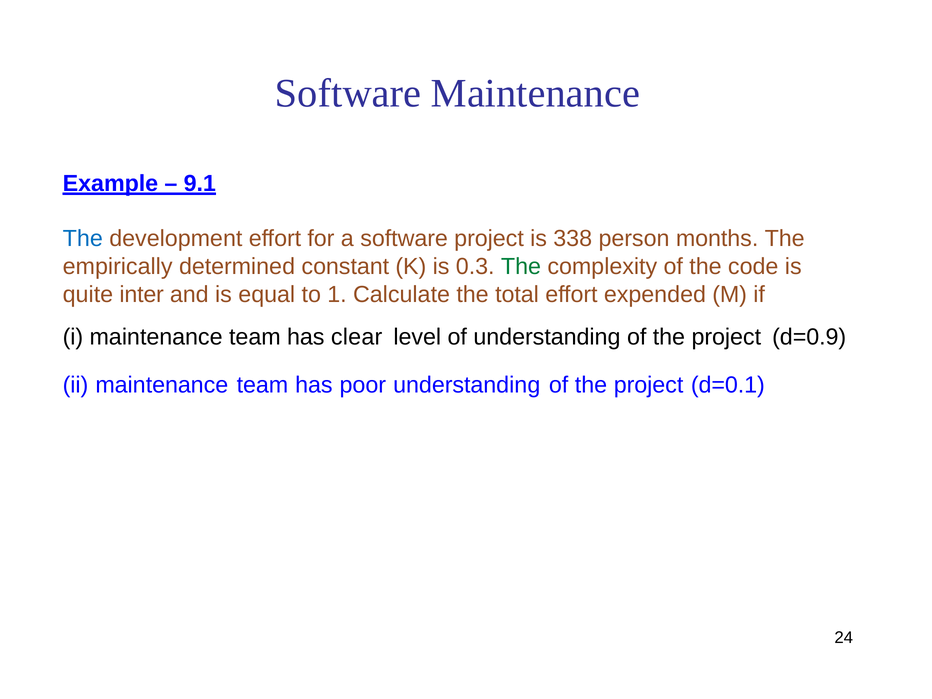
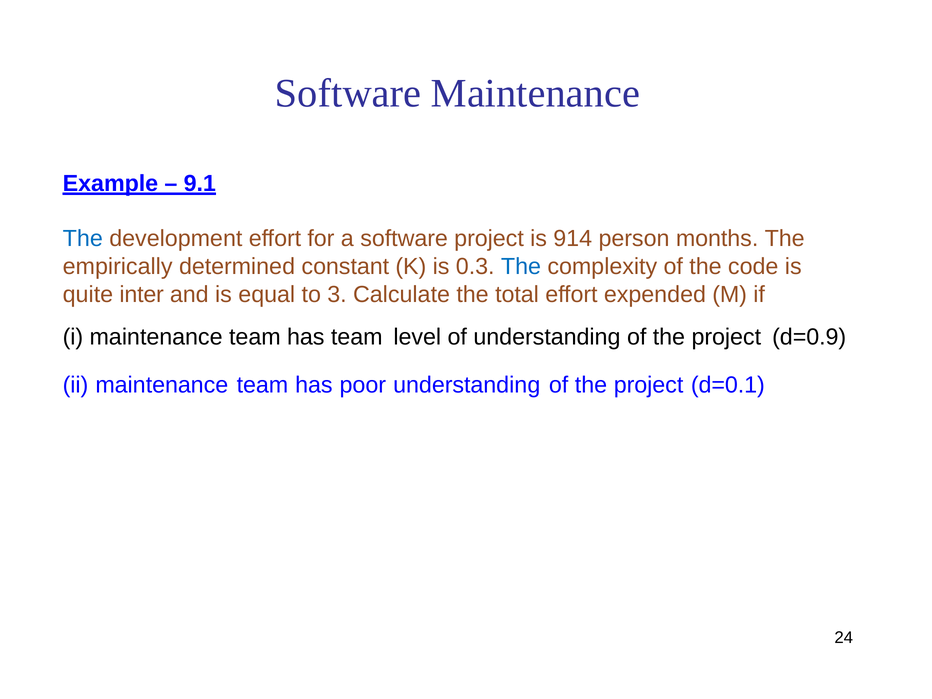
338: 338 -> 914 (573, 239)
The colour: green -> blue (521, 267)
1: 1 -> 3 (337, 294)
has clear: clear -> team (357, 337)
